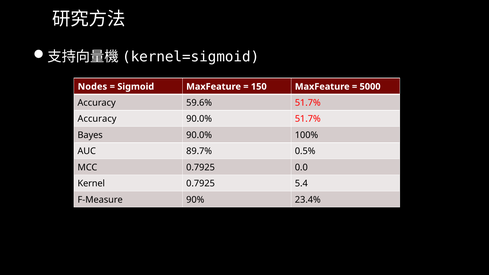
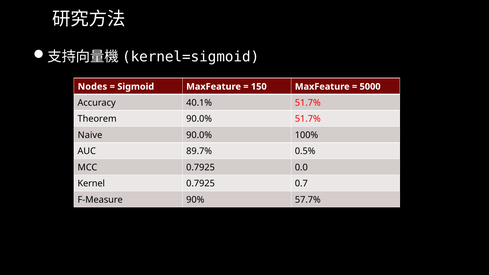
59.6%: 59.6% -> 40.1% (199, 103)
Accuracy: Accuracy -> Theorem (97, 119)
Bayes: Bayes -> Naive (90, 135)
5.4: 5.4 -> 0.7 (301, 184)
23.4%: 23.4% -> 57.7% (308, 200)
